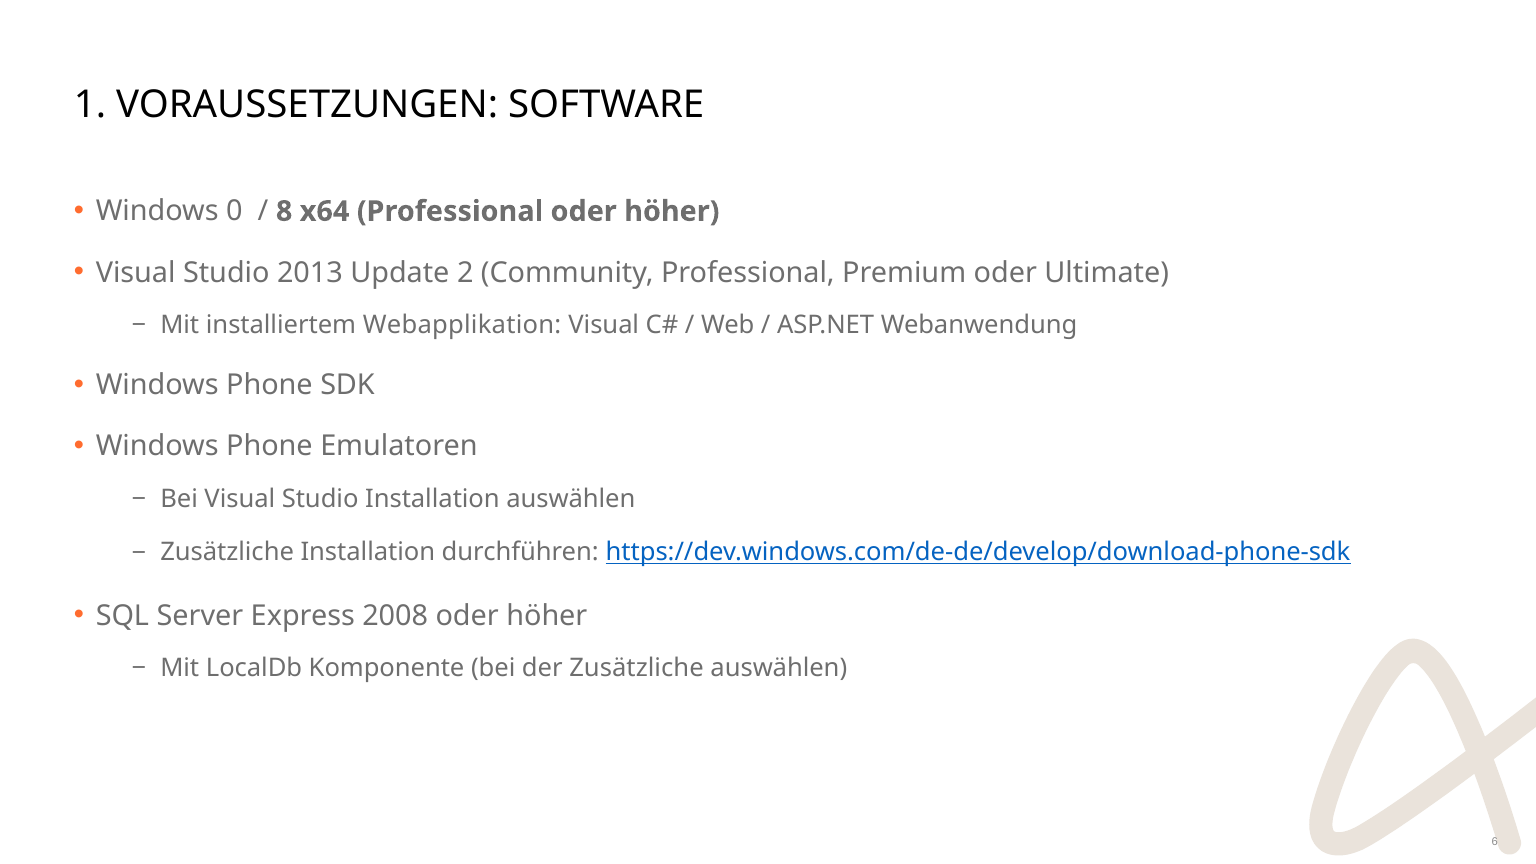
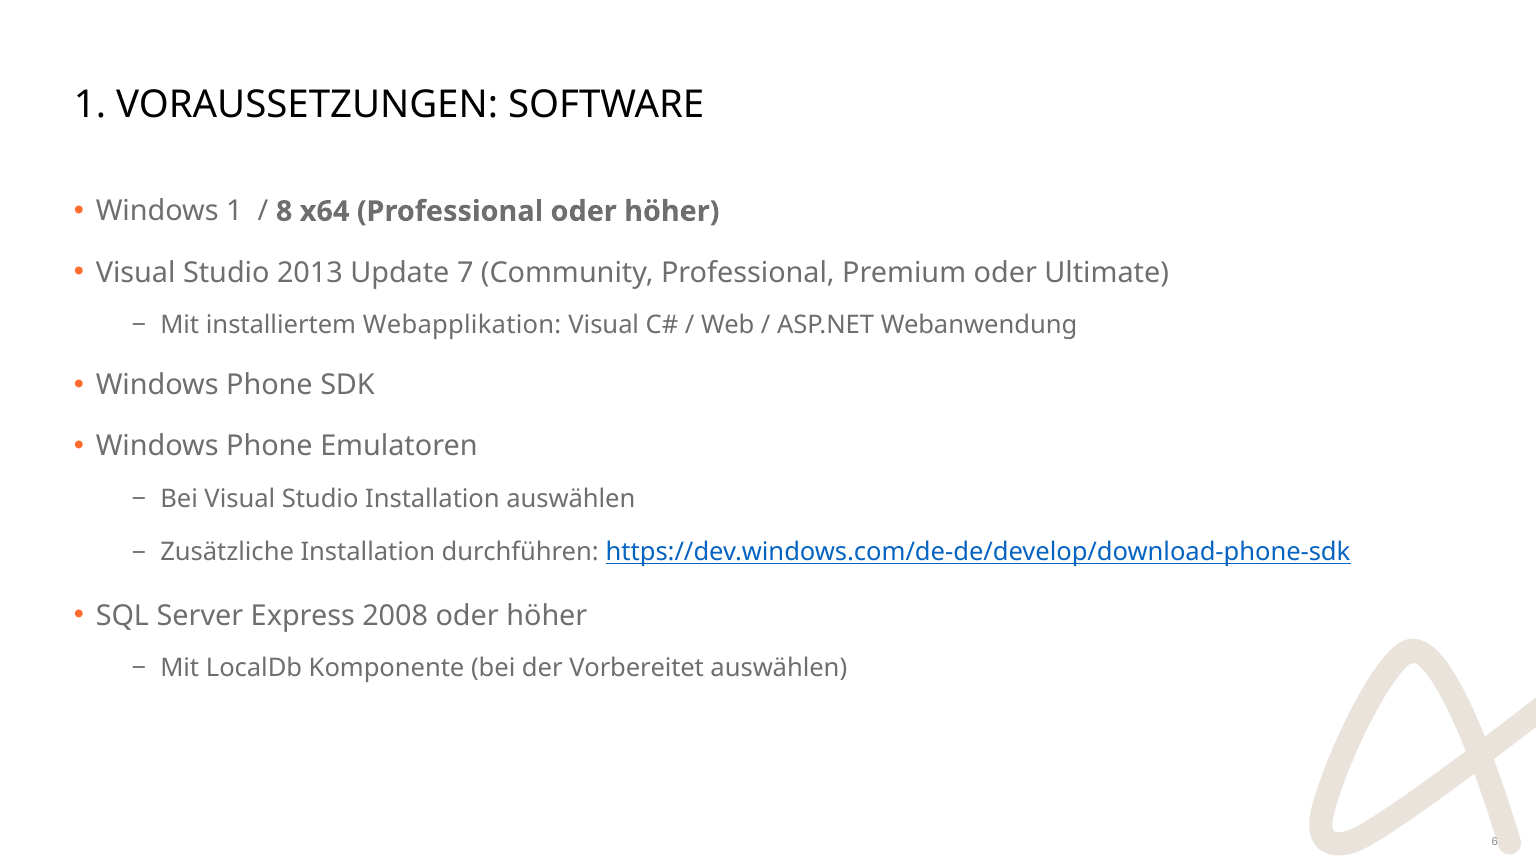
Windows 0: 0 -> 1 (234, 211)
2: 2 -> 7 (465, 273)
der Zusätzliche: Zusätzliche -> Vorbereitet (637, 668)
